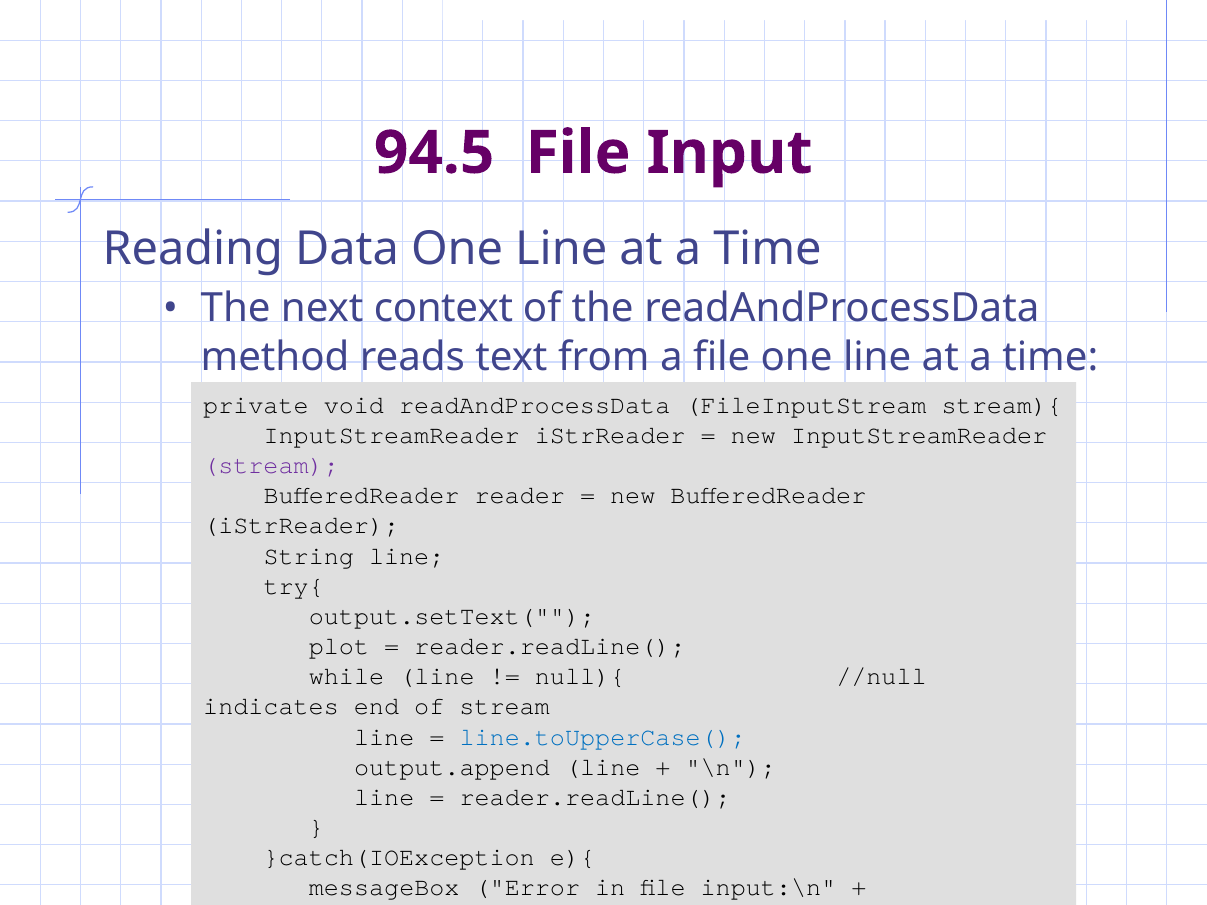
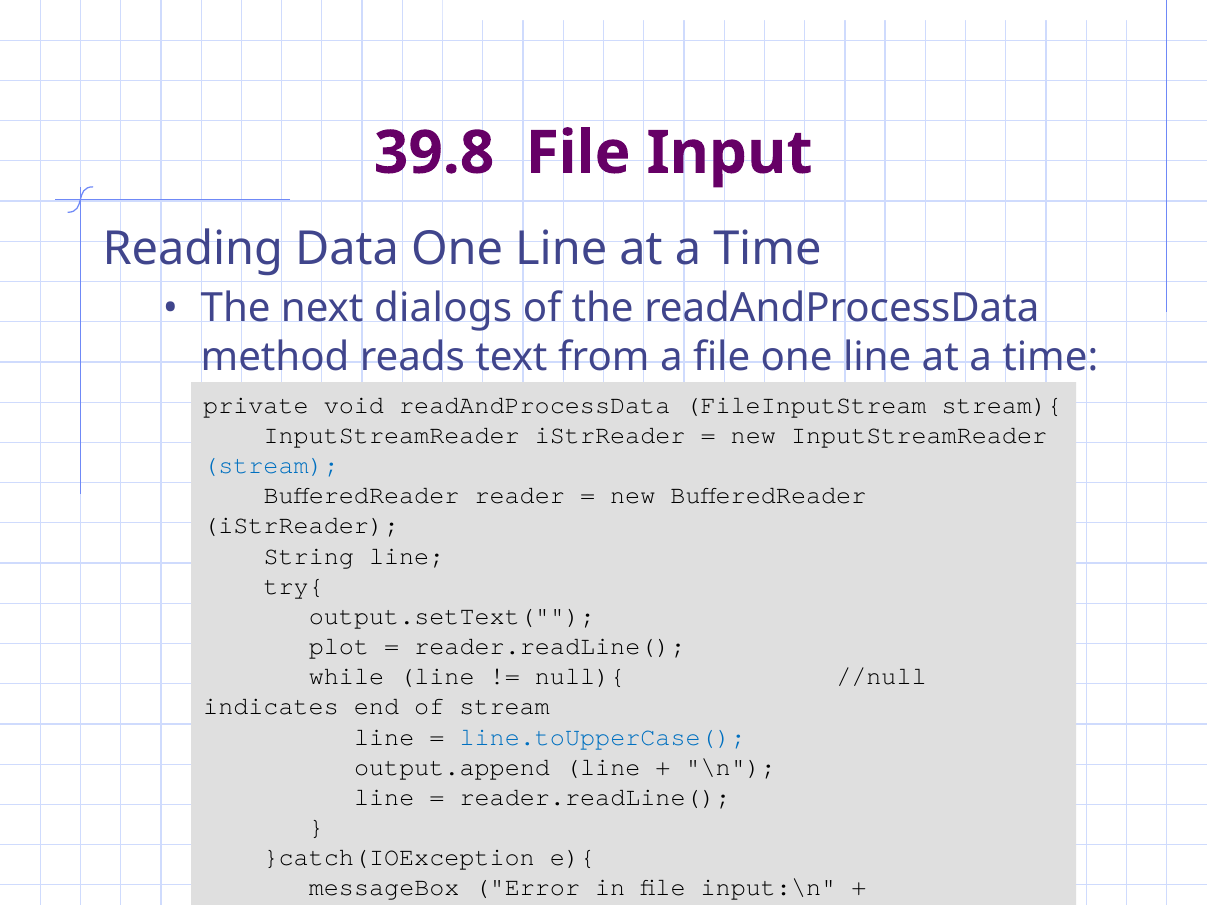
94.5: 94.5 -> 39.8 (434, 153)
context: context -> dialogs (443, 309)
stream colour: purple -> blue (271, 465)
